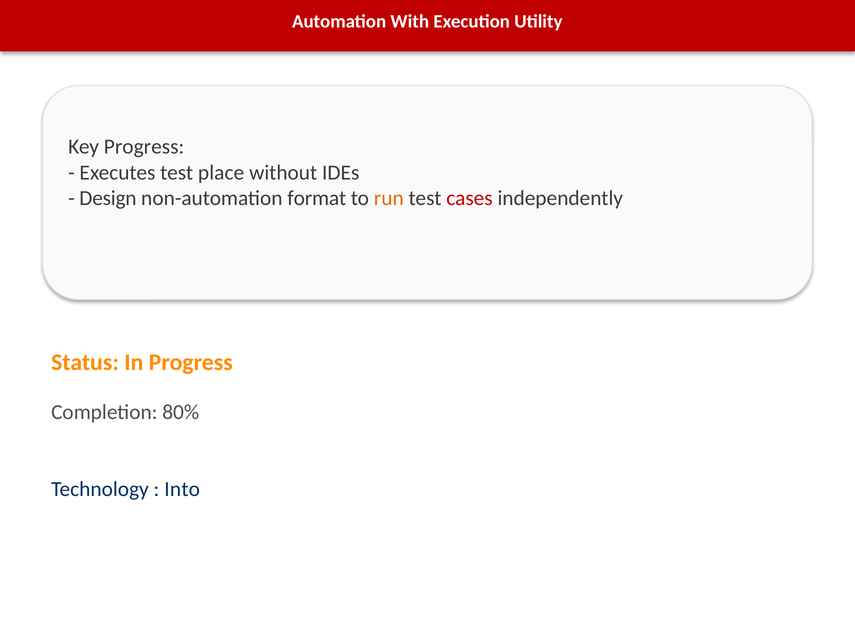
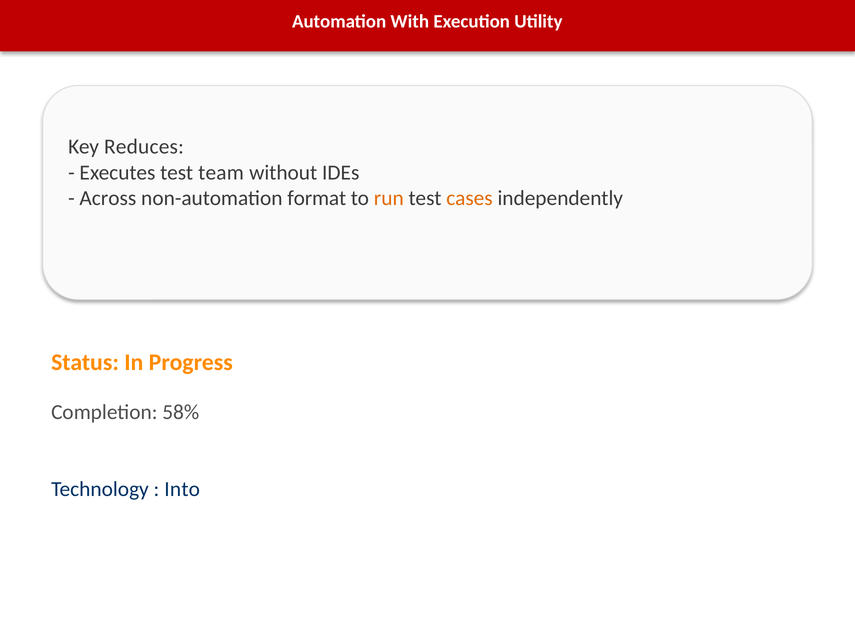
Key Progress: Progress -> Reduces (144, 147)
place: place -> team (221, 172)
Design: Design -> Across (108, 198)
cases colour: red -> orange (469, 198)
80%: 80% -> 58% (181, 412)
